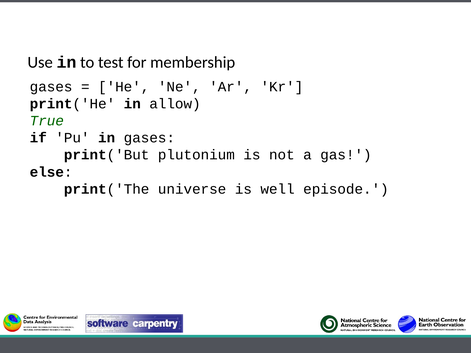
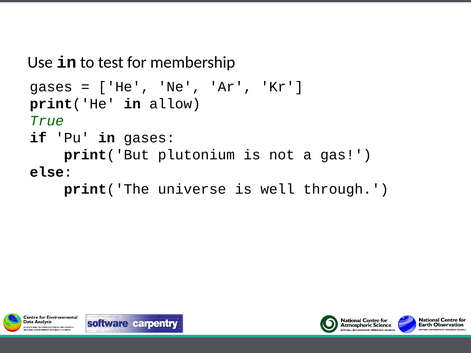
episode: episode -> through (346, 189)
